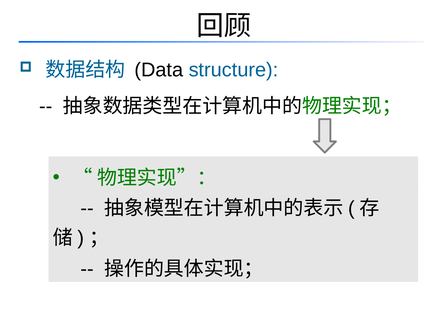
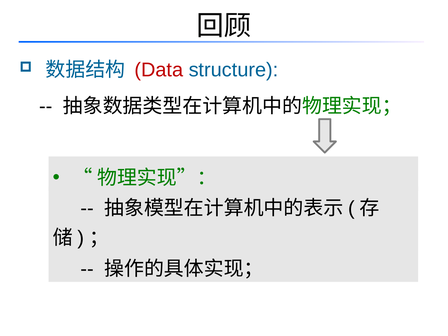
Data colour: black -> red (159, 70)
